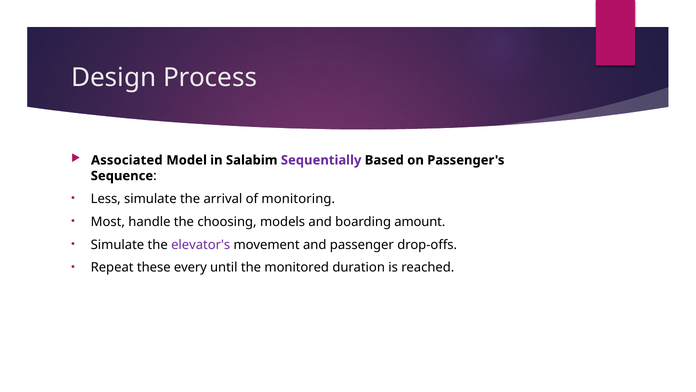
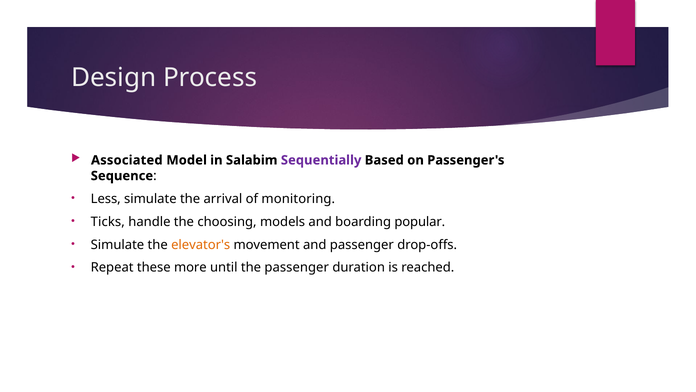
Most: Most -> Ticks (108, 221)
amount: amount -> popular (420, 221)
elevator's colour: purple -> orange (201, 244)
every: every -> more (190, 267)
the monitored: monitored -> passenger (297, 267)
